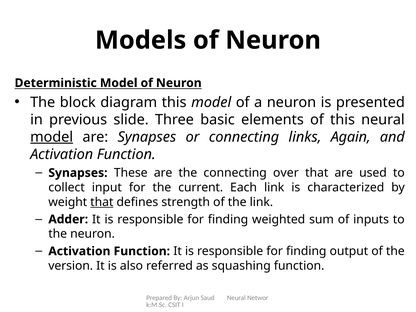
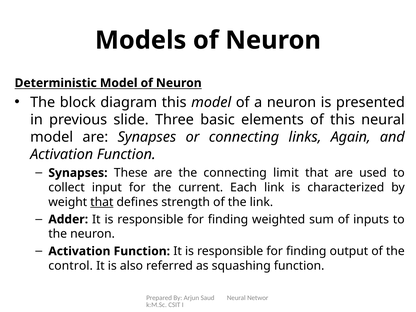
model underline: present -> none (52, 137)
over: over -> limit (286, 173)
version: version -> control (71, 266)
